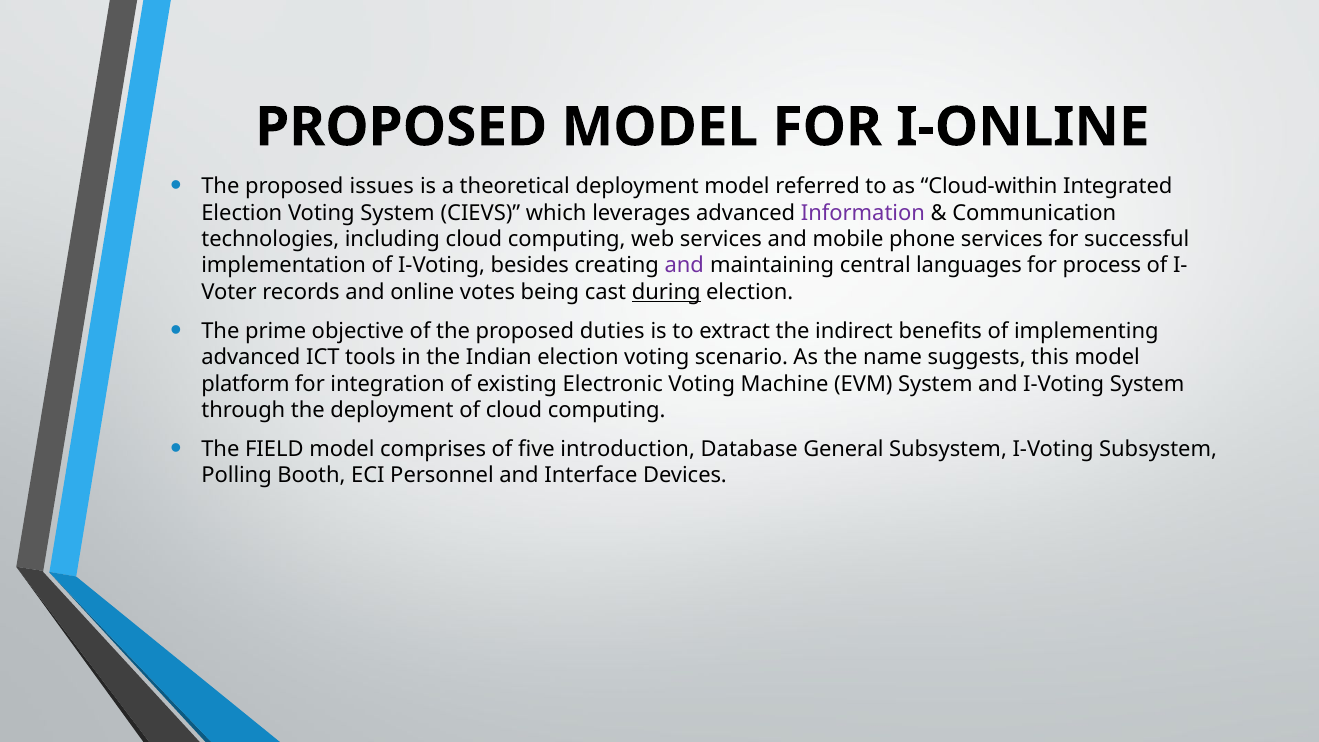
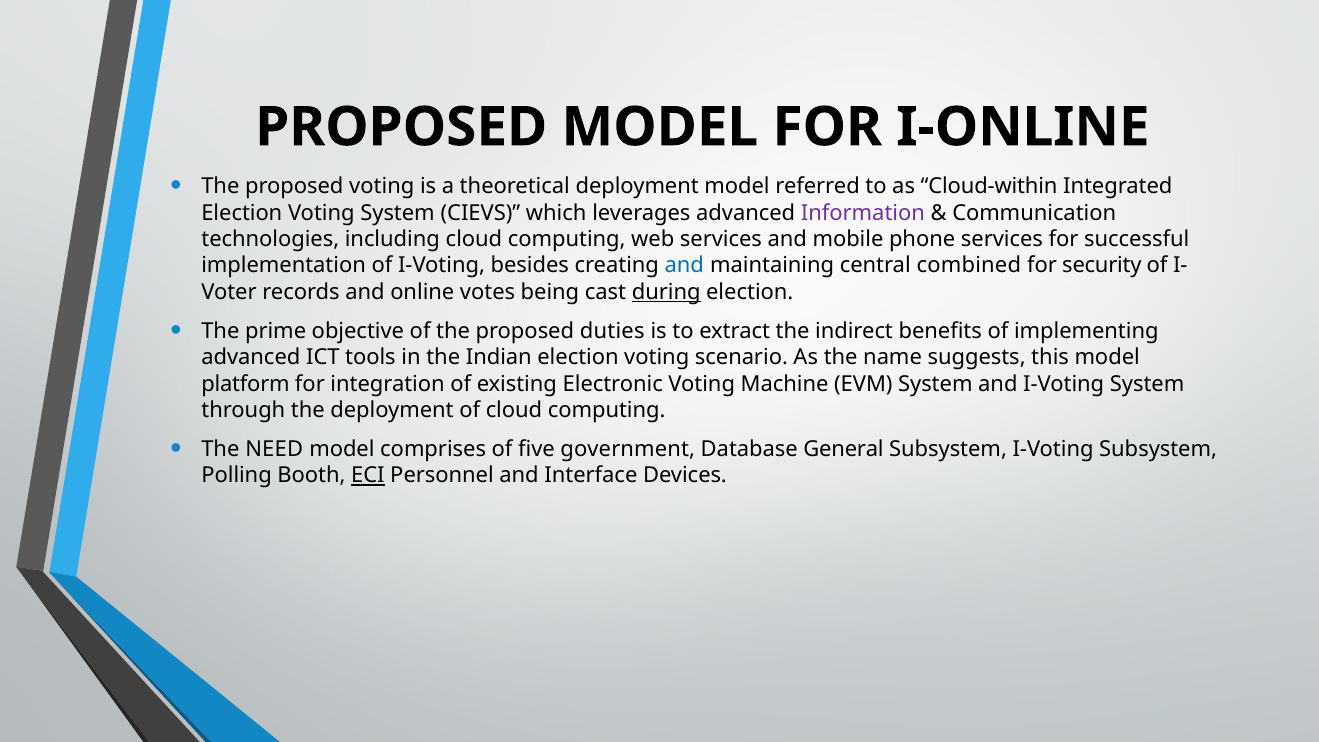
proposed issues: issues -> voting (382, 187)
and colour: purple -> blue (684, 266)
languages: languages -> combined (969, 266)
process: process -> security (1102, 266)
FIELD: FIELD -> NEED (274, 449)
introduction: introduction -> government (628, 449)
ECI underline: none -> present (368, 475)
